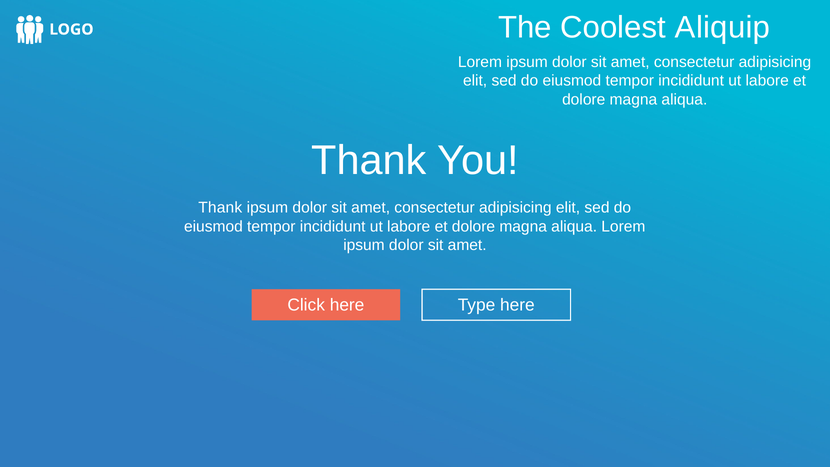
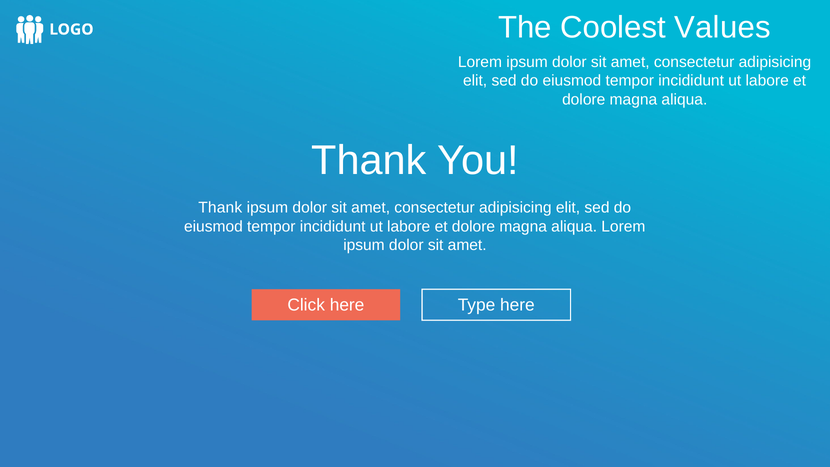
Aliquip: Aliquip -> Values (723, 27)
